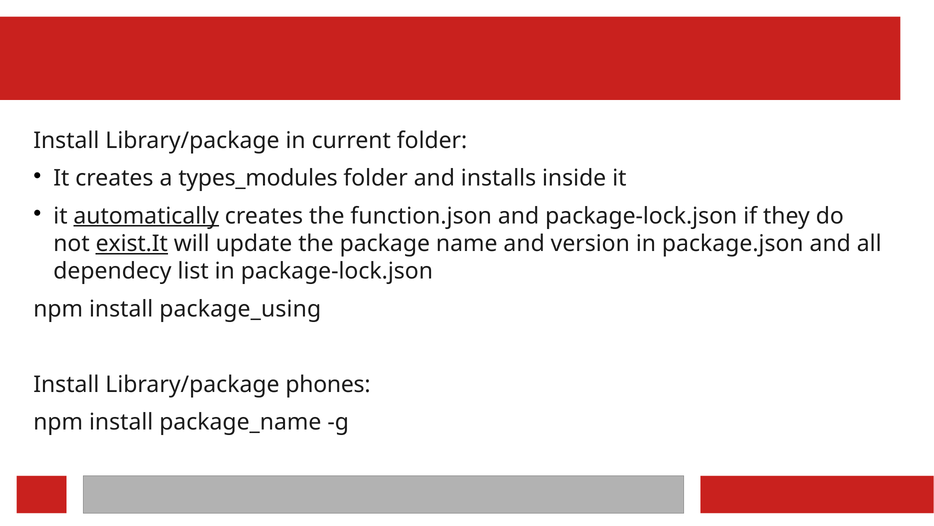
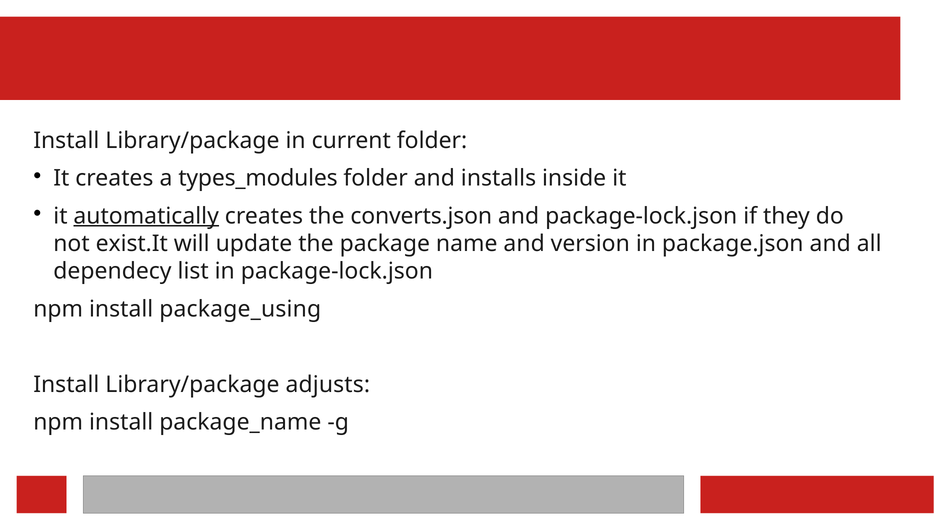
function.json: function.json -> converts.json (421, 216)
exist.It underline: present -> none (132, 243)
phones: phones -> adjusts (328, 384)
